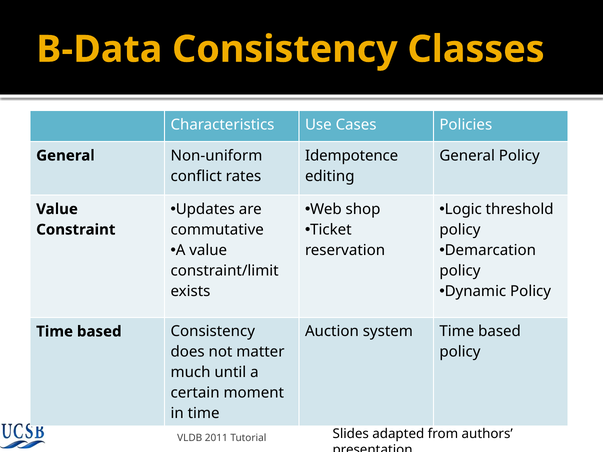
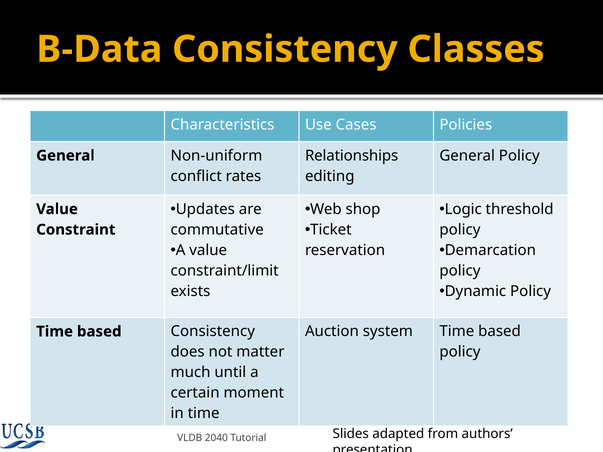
Idempotence: Idempotence -> Relationships (352, 156)
2011: 2011 -> 2040 (216, 438)
